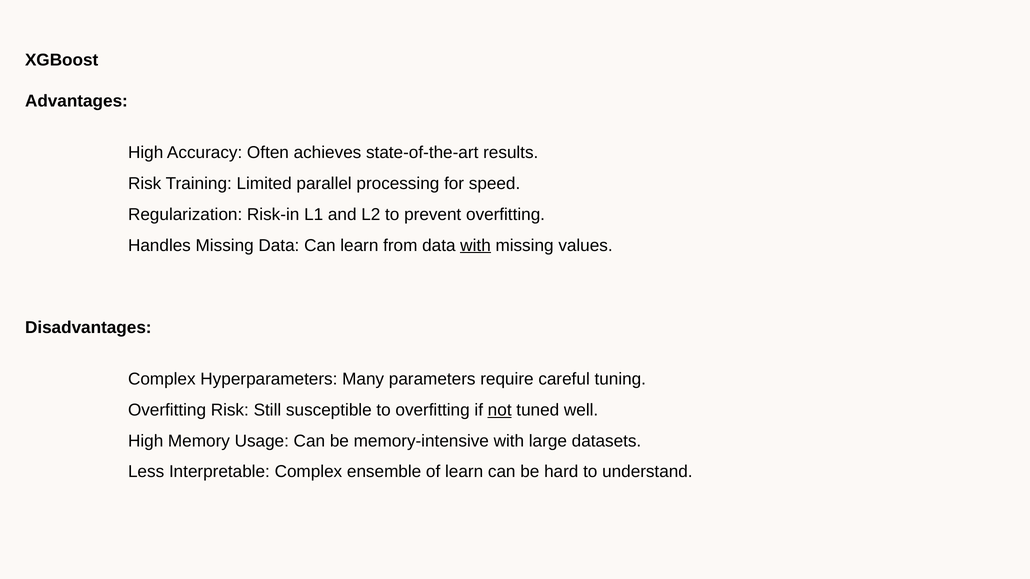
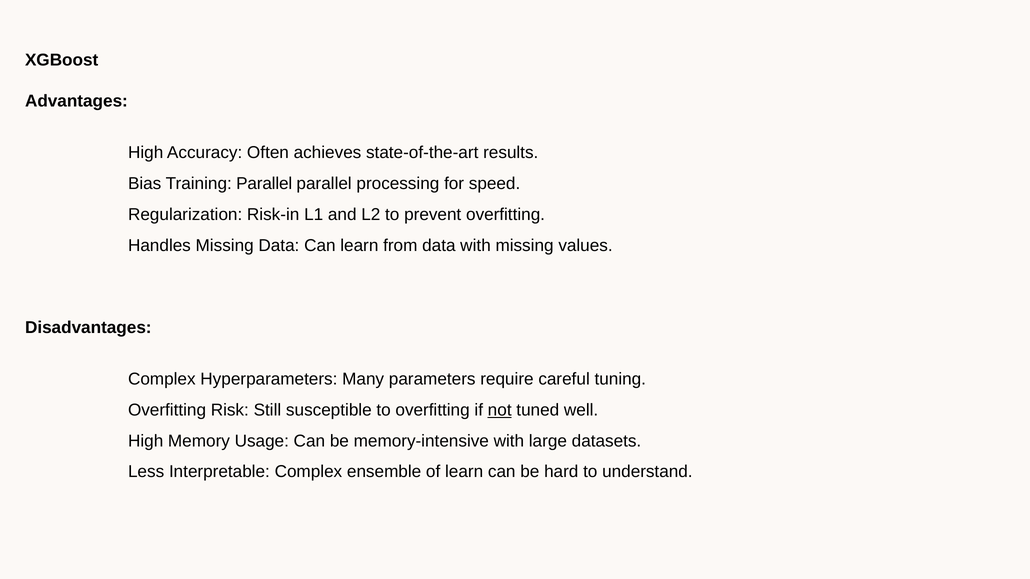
Risk: Risk -> Bias (145, 184)
Training Limited: Limited -> Parallel (264, 184)
with underline: present -> none (476, 246)
